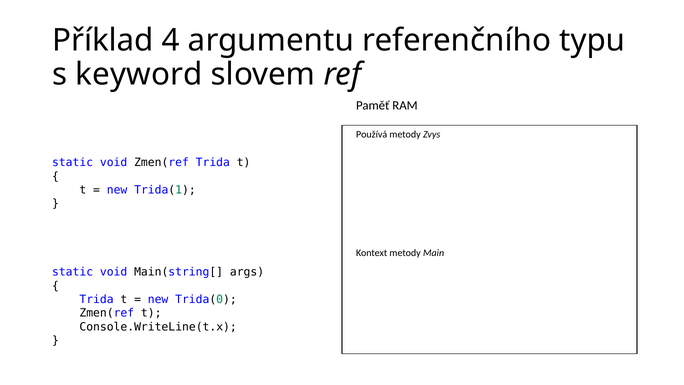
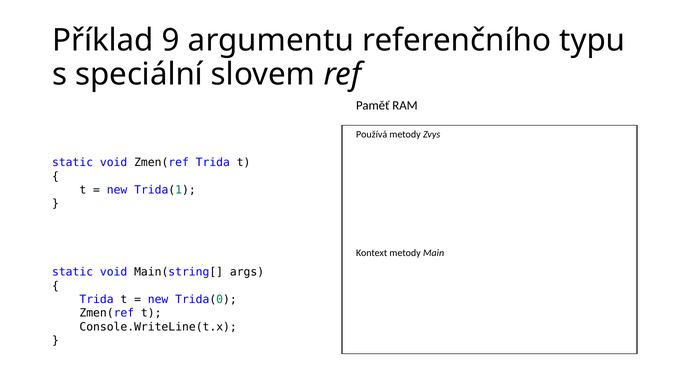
4: 4 -> 9 (171, 41)
keyword: keyword -> speciální (139, 74)
